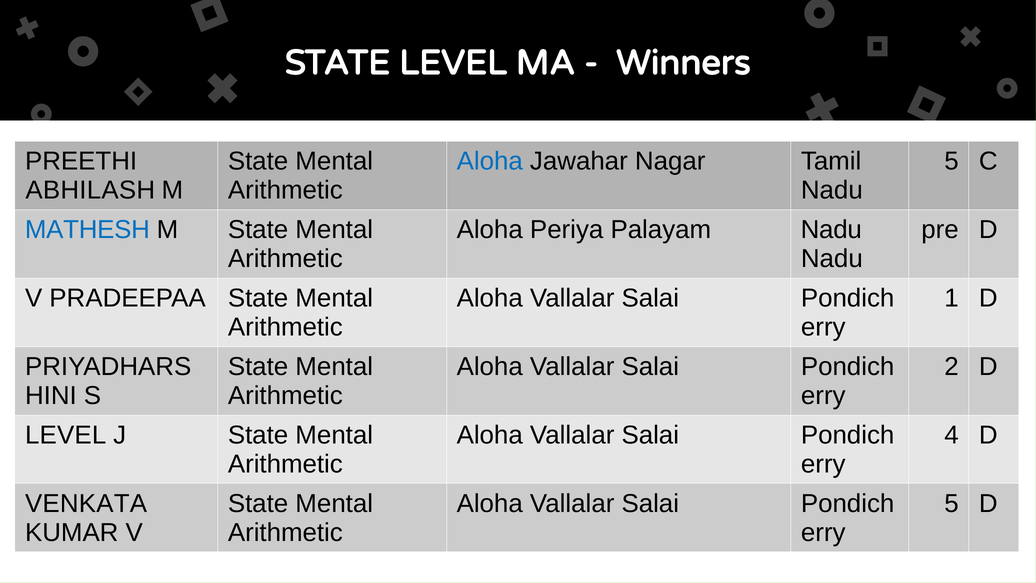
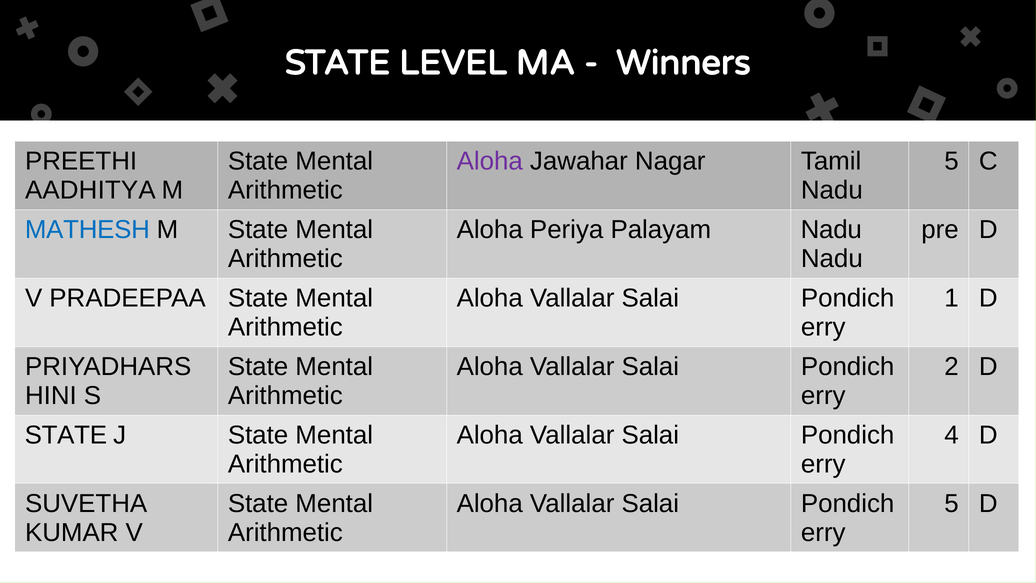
Aloha colour: blue -> purple (490, 161)
ABHILASH: ABHILASH -> AADHITYA (90, 190)
LEVEL: LEVEL -> STATE (66, 435)
VENKATA: VENKATA -> SUVETHA (86, 503)
